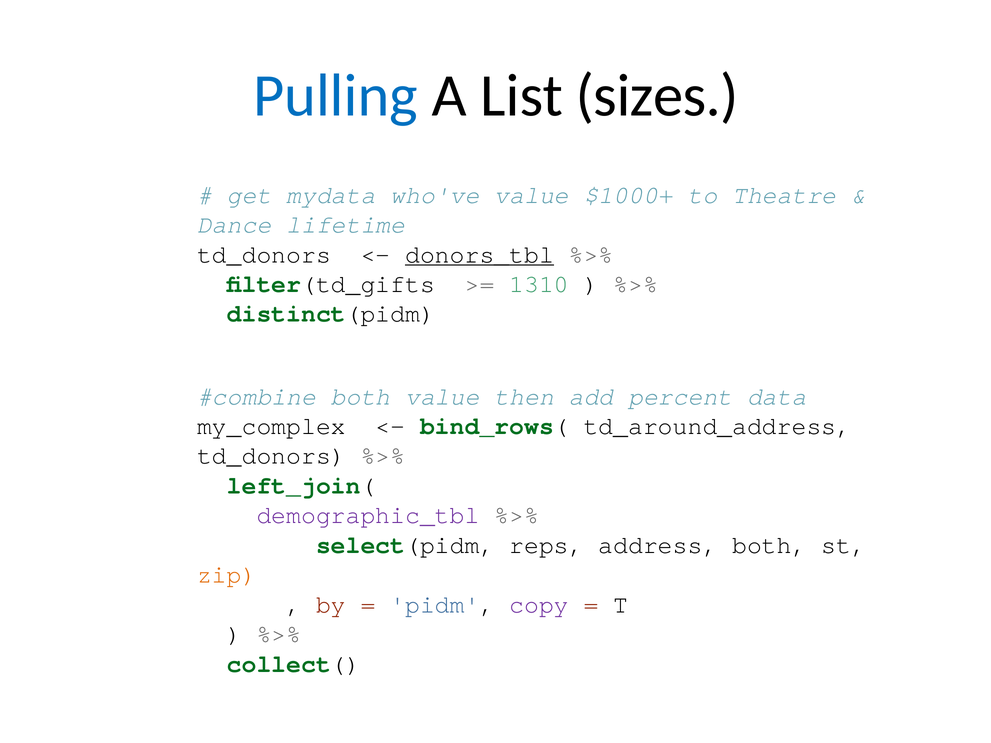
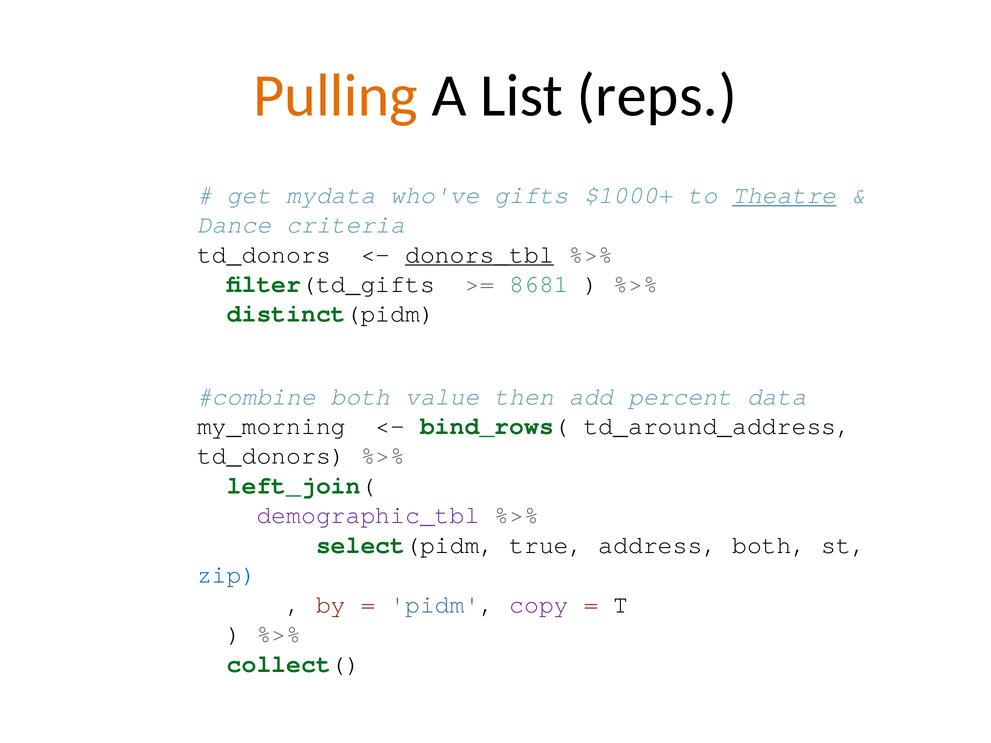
Pulling colour: blue -> orange (335, 96)
sizes: sizes -> reps (657, 96)
who've value: value -> gifts (532, 195)
Theatre underline: none -> present (784, 195)
lifetime: lifetime -> criteria (346, 225)
1310: 1310 -> 8681 (539, 284)
my_complex: my_complex -> my_morning (271, 426)
reps: reps -> true (546, 545)
zip colour: orange -> blue (227, 575)
